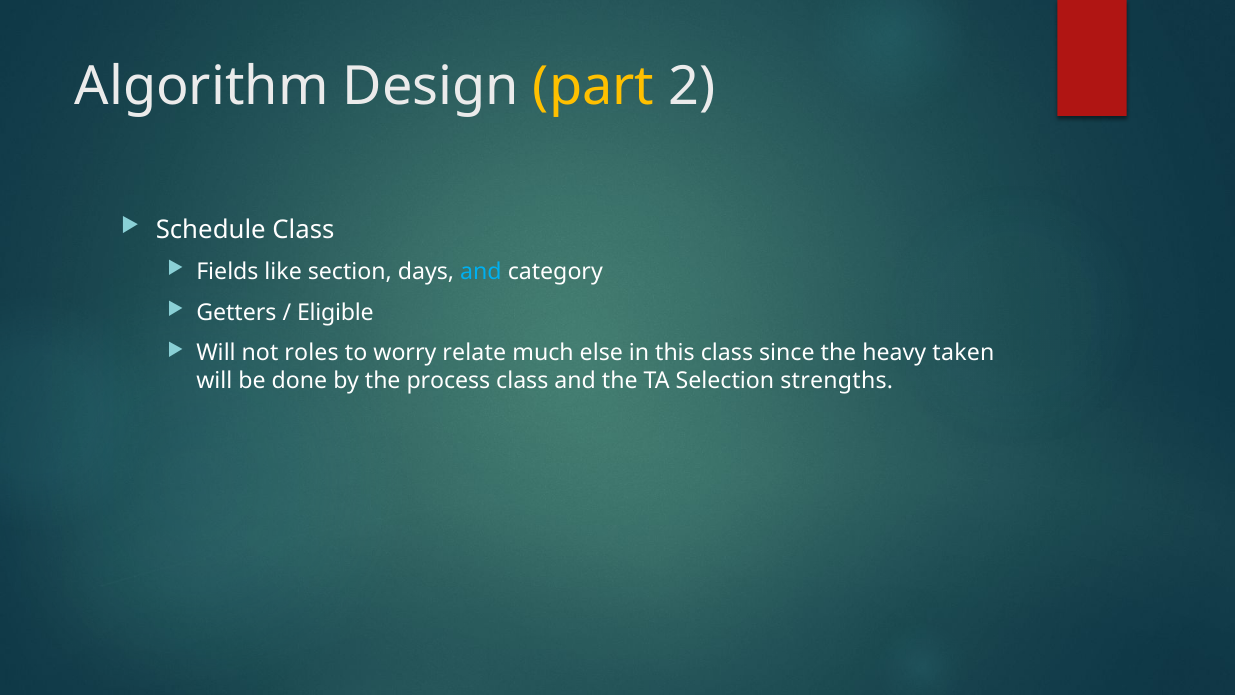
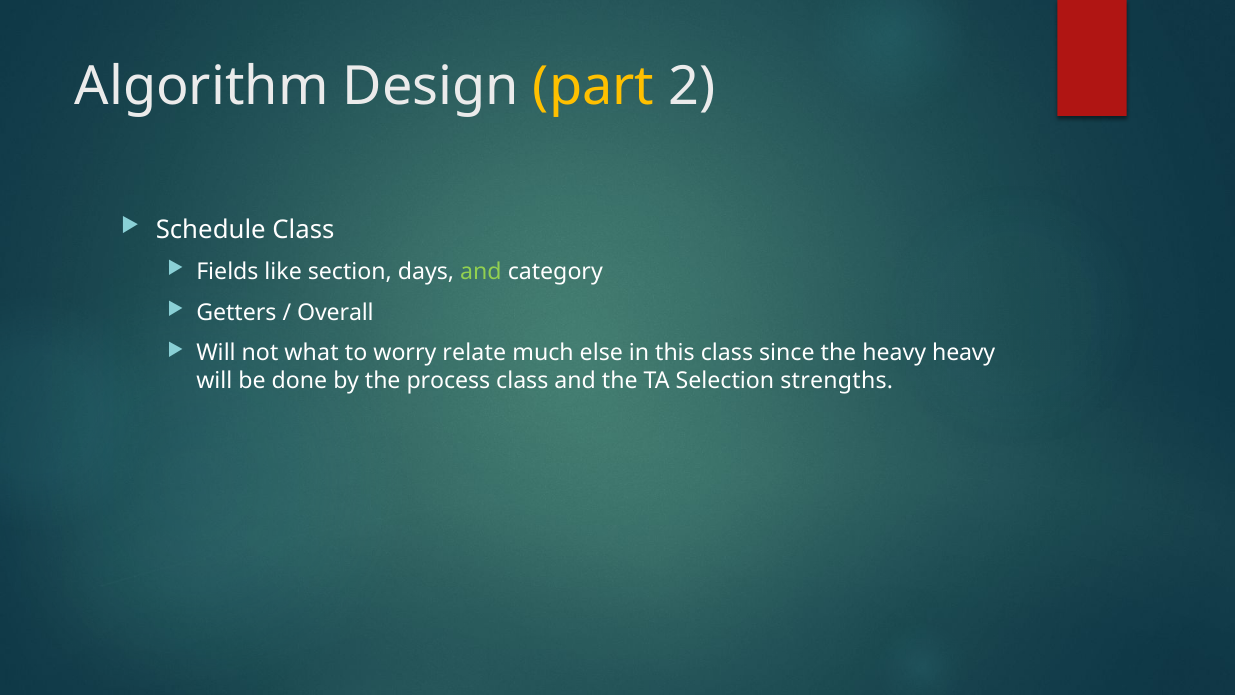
and colour: light blue -> light green (481, 272)
Eligible: Eligible -> Overall (335, 313)
roles: roles -> what (312, 353)
heavy taken: taken -> heavy (964, 353)
